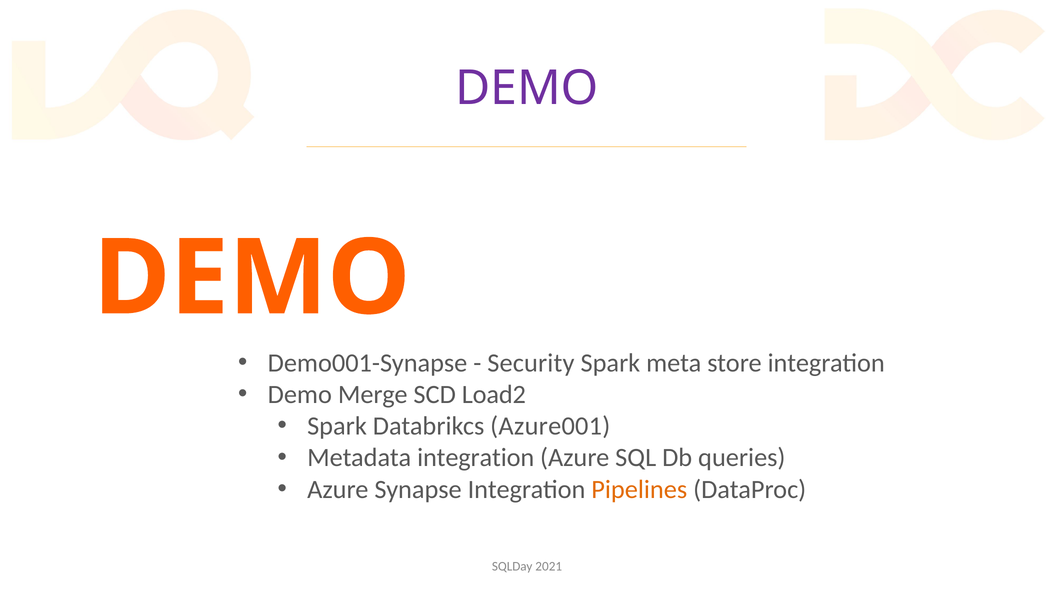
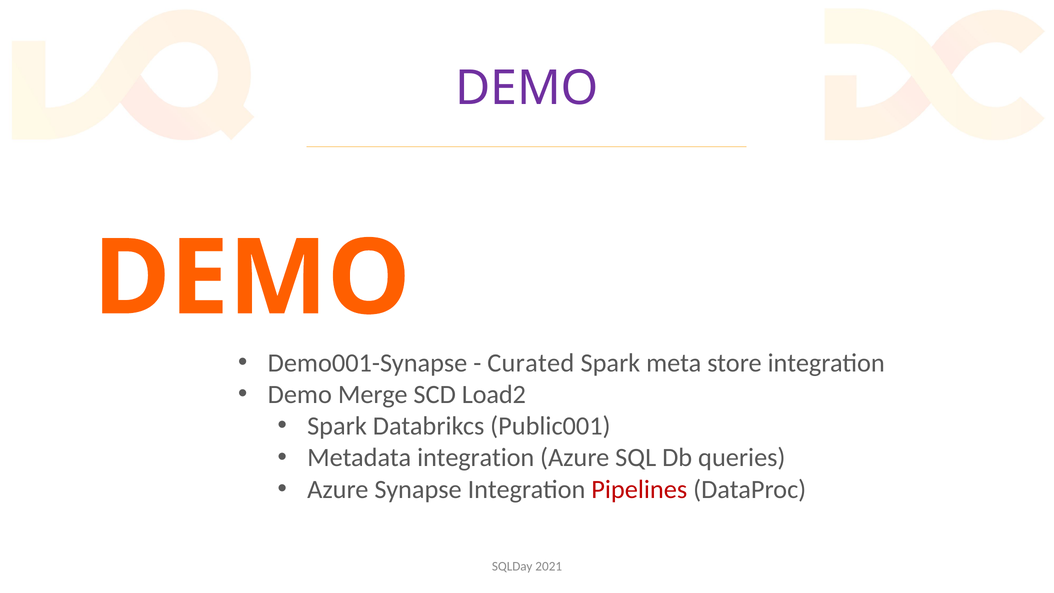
Security: Security -> Curated (531, 363)
Azure001: Azure001 -> Public001 (550, 426)
Pipelines colour: orange -> red (639, 489)
